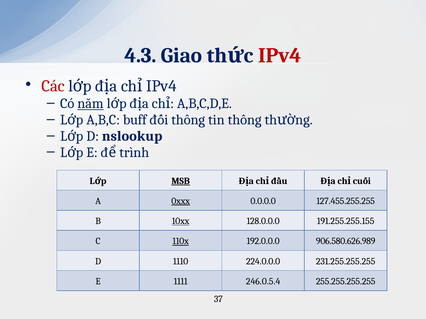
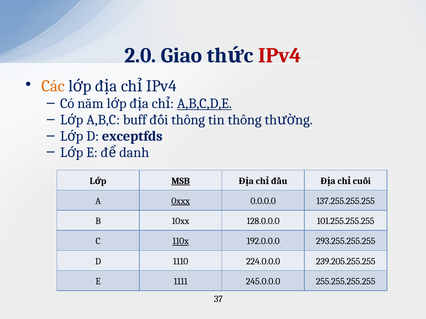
4.3: 4.3 -> 2.0 (140, 56)
Các colour: red -> orange (53, 86)
năm underline: present -> none (90, 104)
A,B,C,D,E underline: none -> present (204, 104)
nslookup: nslookup -> exceptfds (132, 136)
trình: trình -> danh (134, 153)
127.455.255.255: 127.455.255.255 -> 137.255.255.255 (346, 201)
10xx underline: present -> none (181, 221)
191.255.255.155: 191.255.255.155 -> 101.255.255.255 (346, 221)
906.580.626.989: 906.580.626.989 -> 293.255.255.255 (346, 242)
231.255.255.255: 231.255.255.255 -> 239.205.255.255 (346, 262)
246.0.5.4: 246.0.5.4 -> 245.0.0.0 (263, 282)
